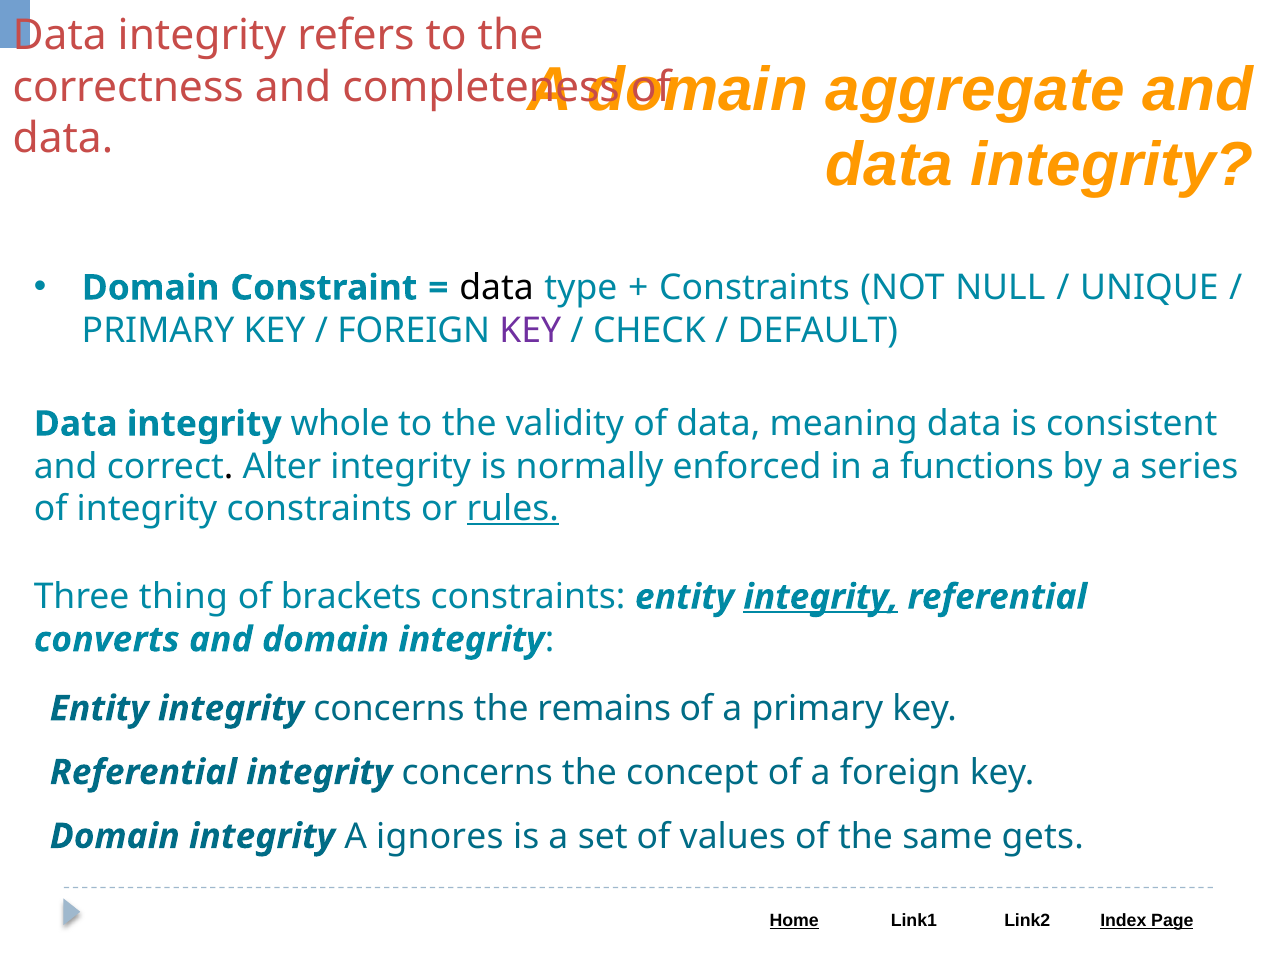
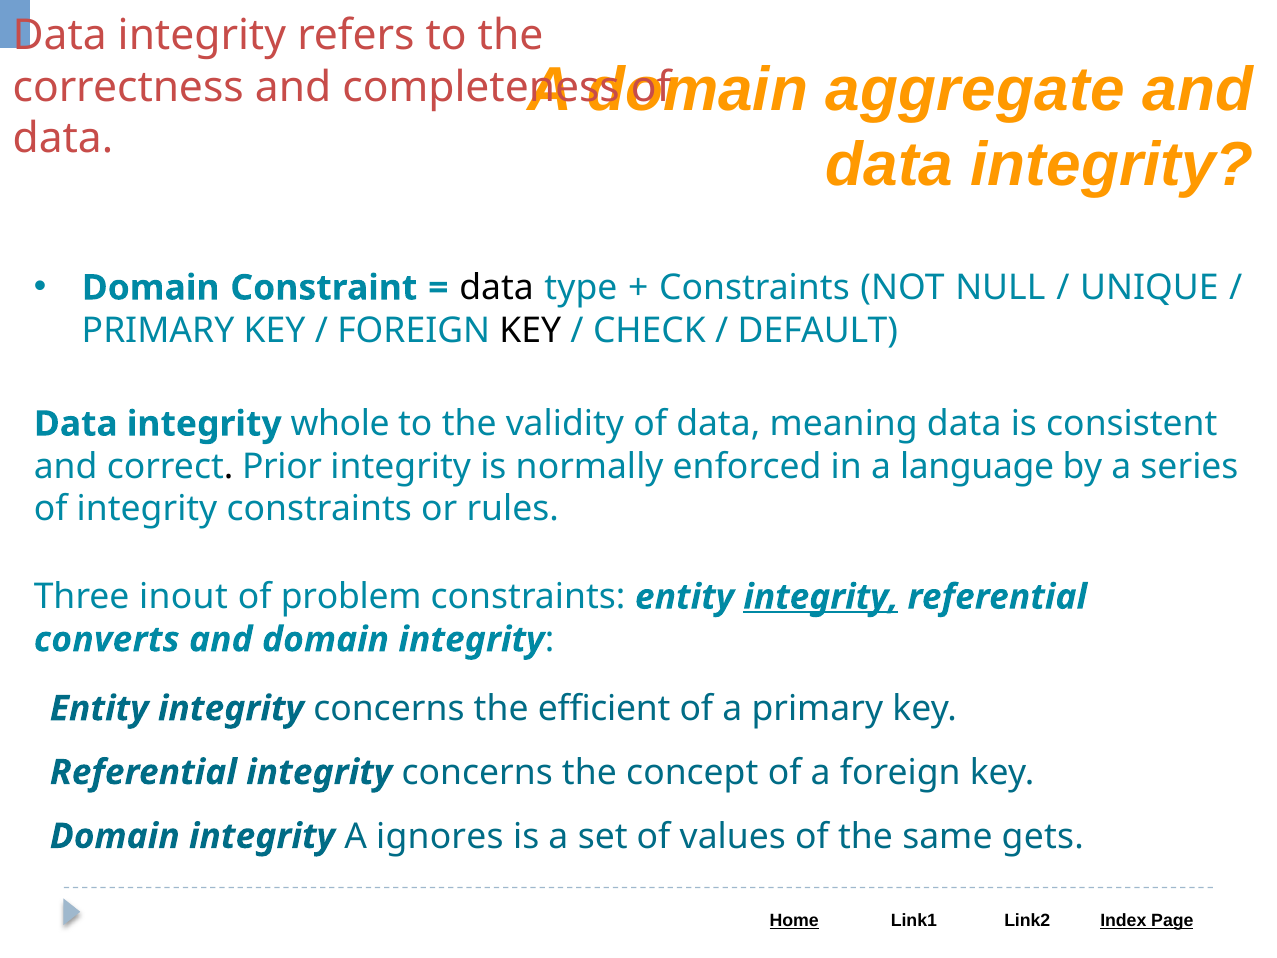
KEY colour: purple -> black (530, 330)
Alter: Alter -> Prior (282, 466)
functions: functions -> language (977, 466)
rules underline: present -> none (513, 509)
thing: thing -> inout (183, 597)
brackets: brackets -> problem (351, 597)
remains: remains -> efficient (604, 708)
